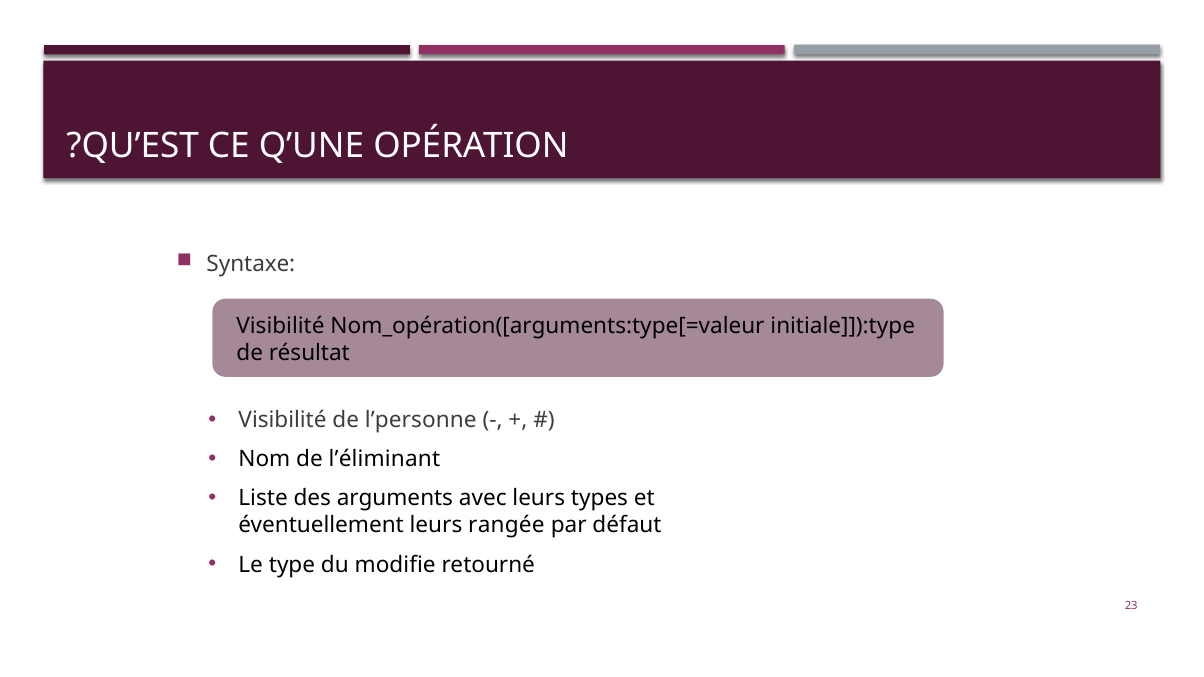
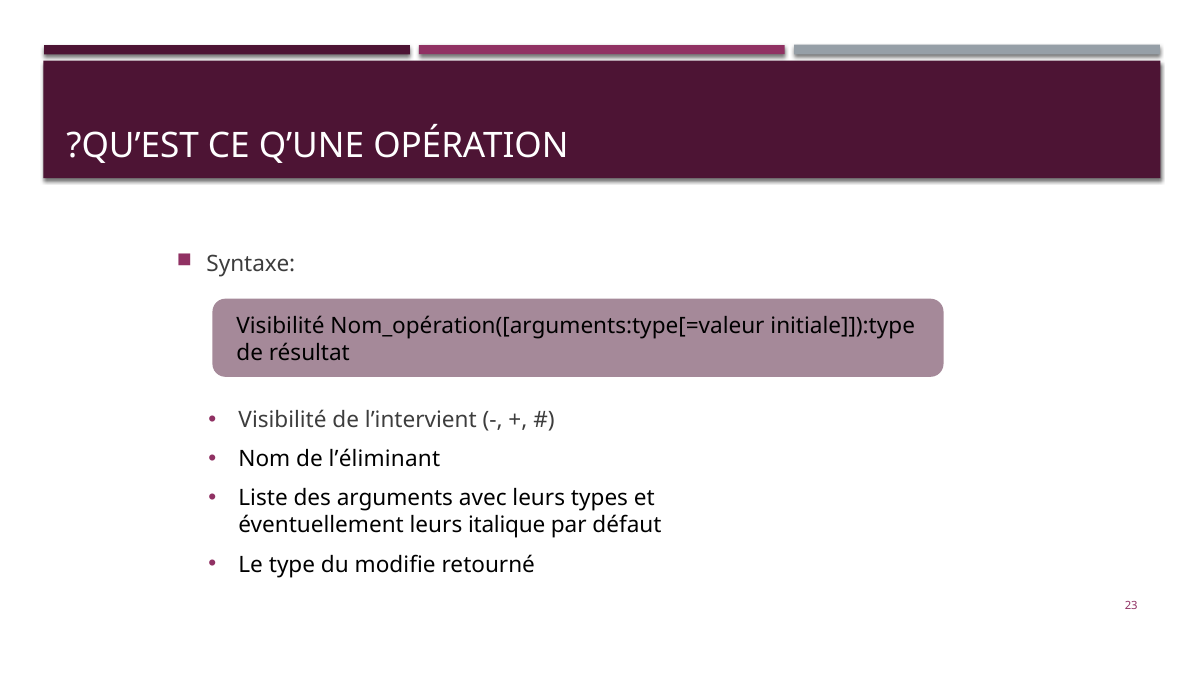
l’personne: l’personne -> l’intervient (421, 420)
rangée: rangée -> italique (507, 526)
